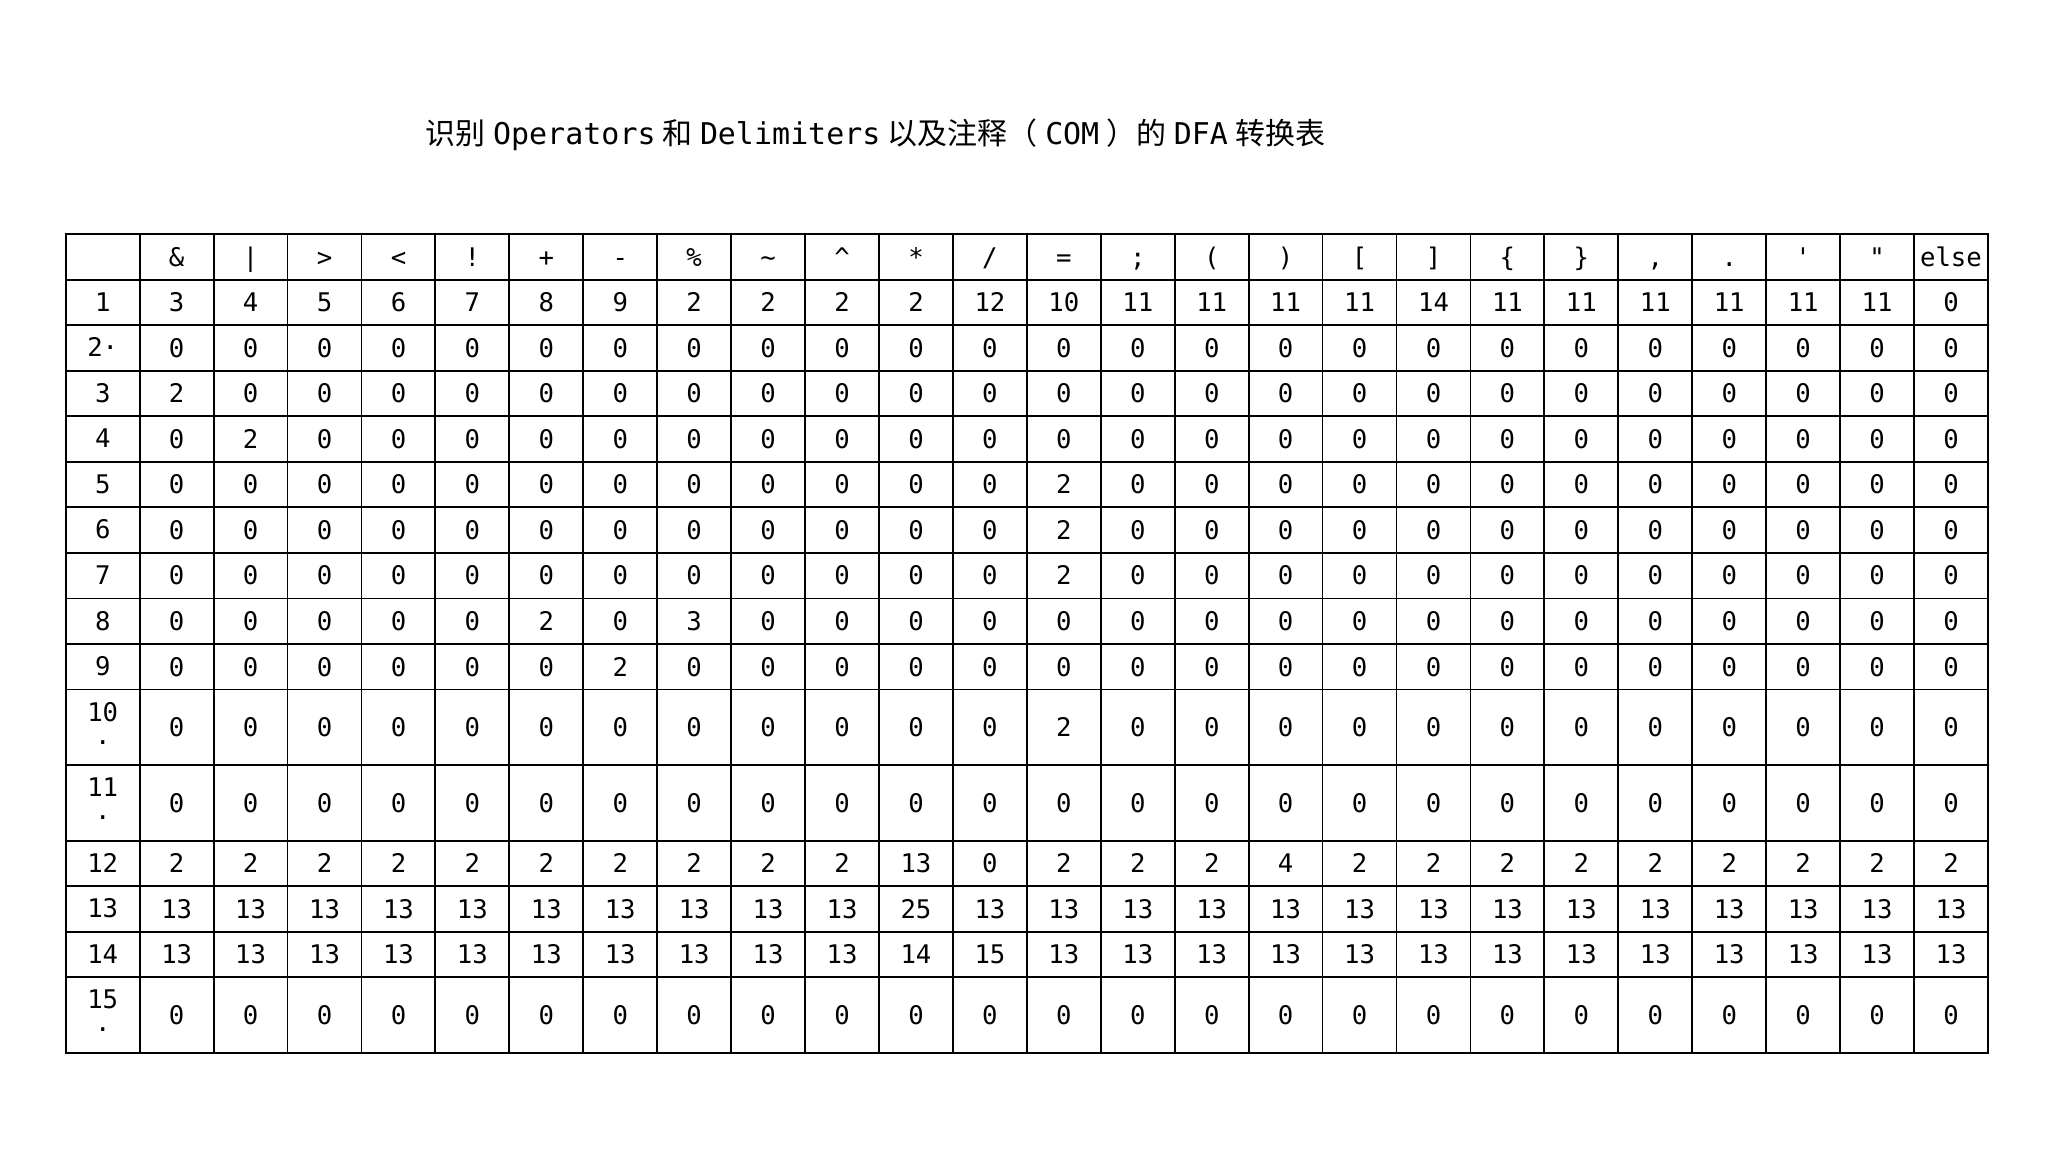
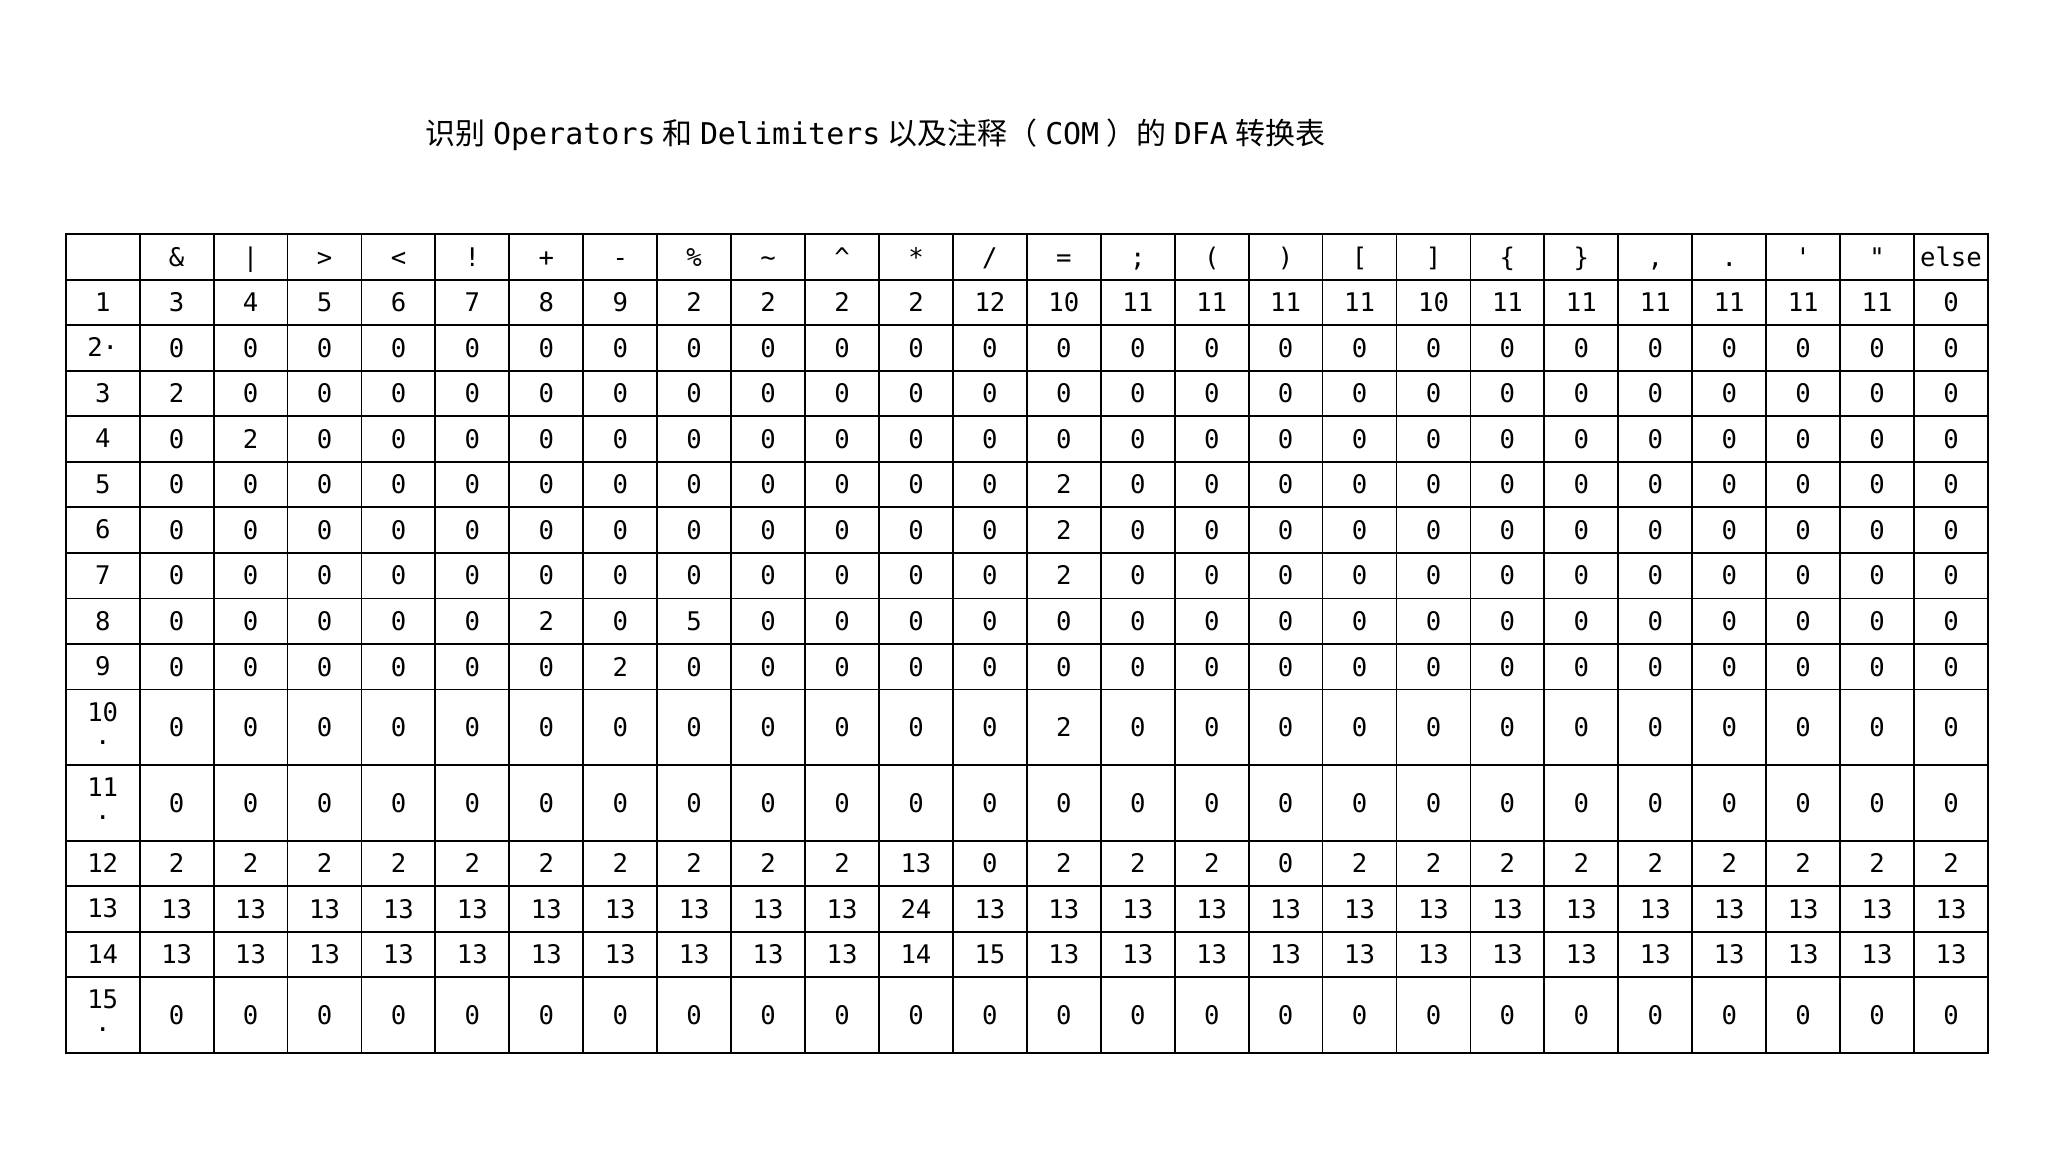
11 14: 14 -> 10 (1434, 303)
2 0 3: 3 -> 5 (694, 622)
2 2 4: 4 -> 0 (1286, 865)
25: 25 -> 24 (916, 910)
